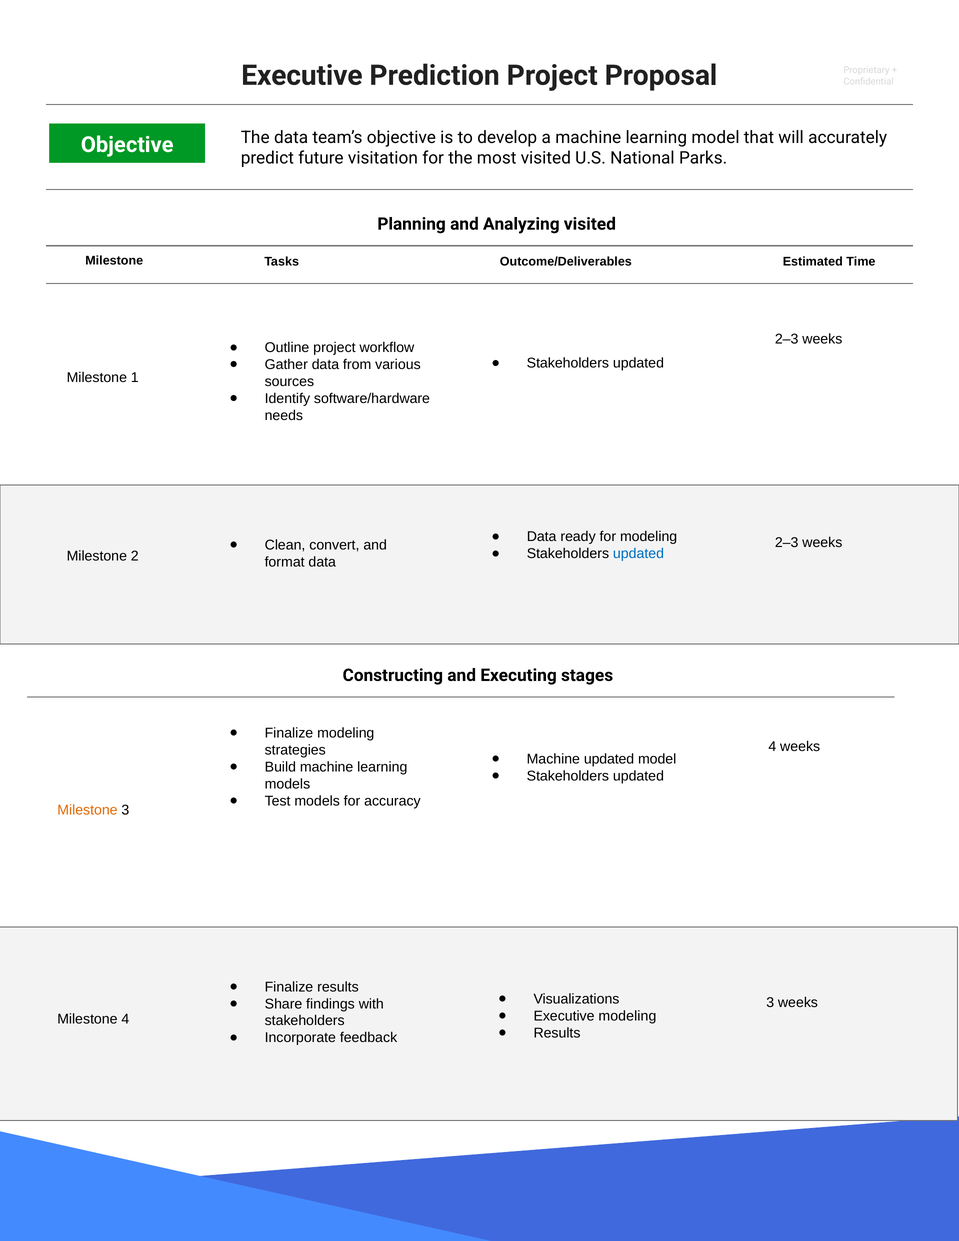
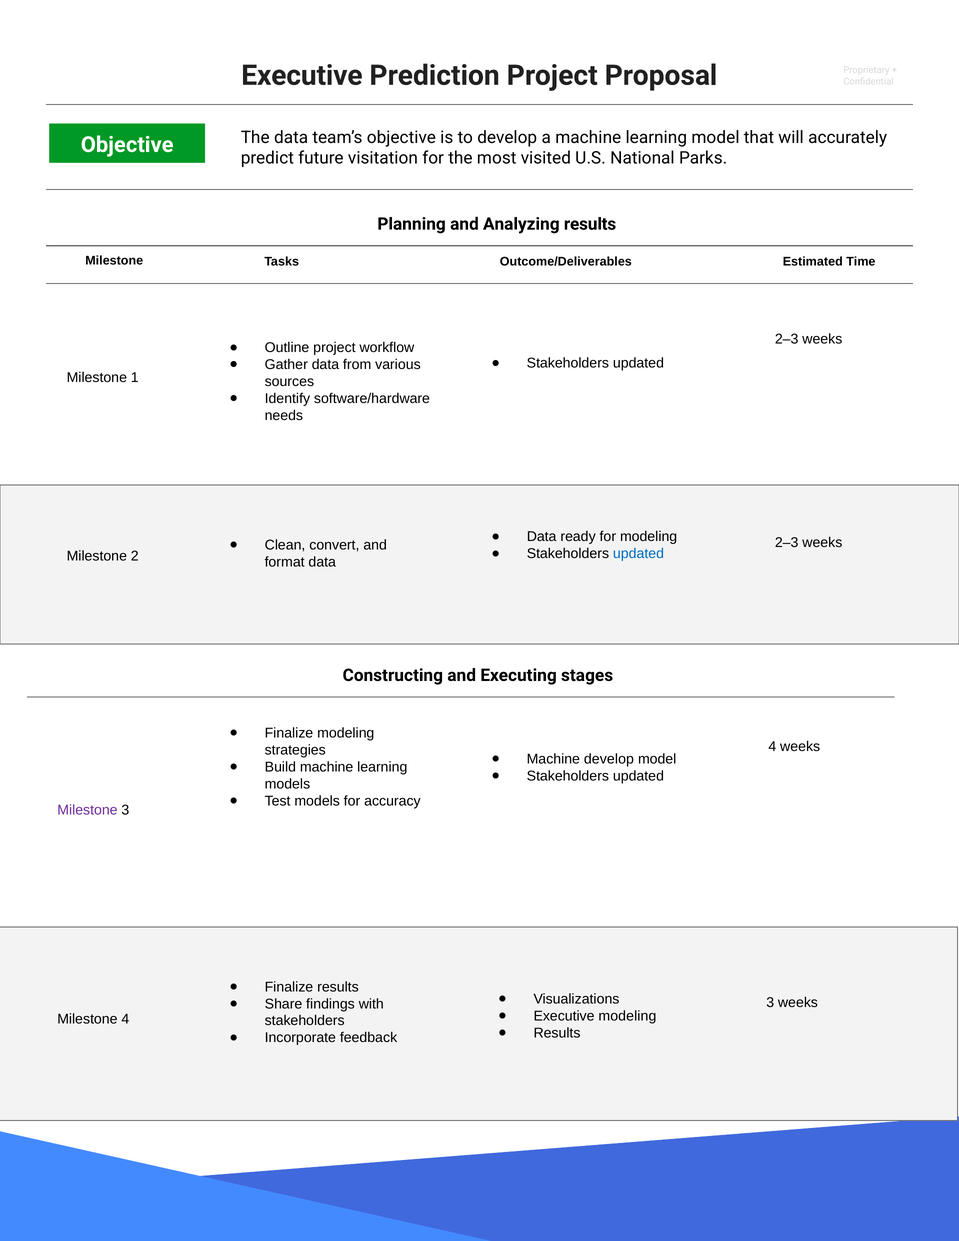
Analyzing visited: visited -> results (590, 224)
Machine updated: updated -> develop (609, 759)
Milestone colour: orange -> purple (87, 810)
